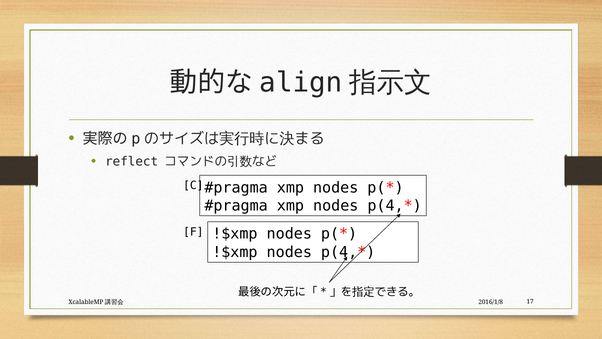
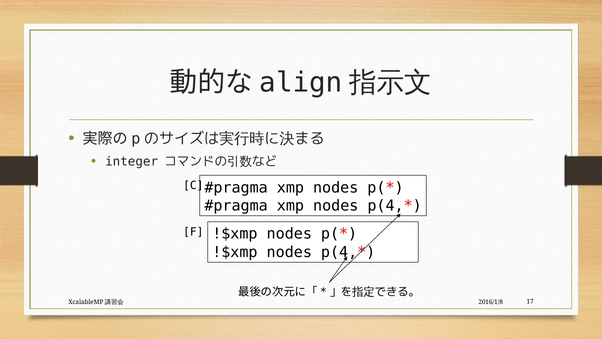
reflect: reflect -> integer (132, 161)
